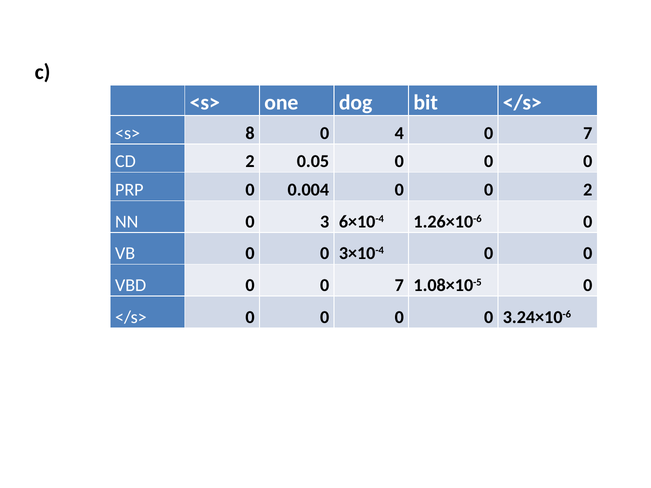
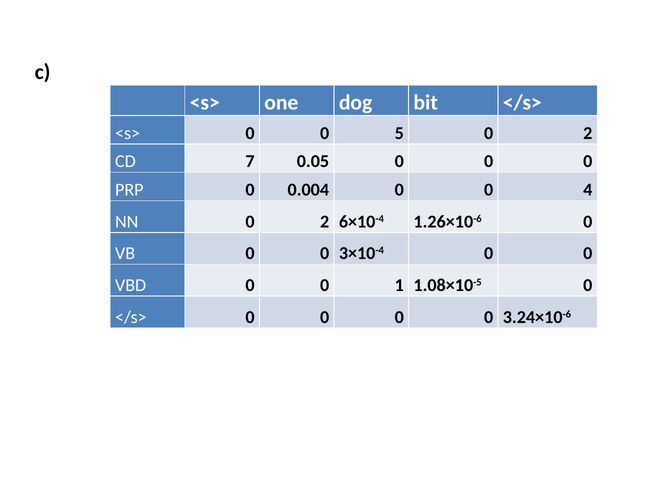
<s> 8: 8 -> 0 (250, 133)
4: 4 -> 5 (399, 133)
7: 7 -> 2 (588, 133)
CD 2: 2 -> 7 (250, 162)
0 2: 2 -> 4 (588, 190)
NN 0 3: 3 -> 2 (325, 222)
0 0 7: 7 -> 1 (399, 285)
